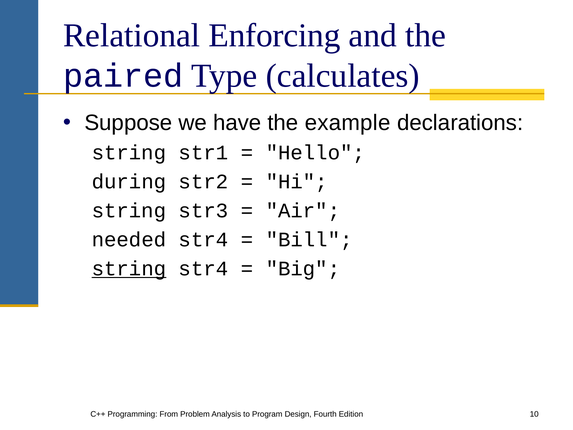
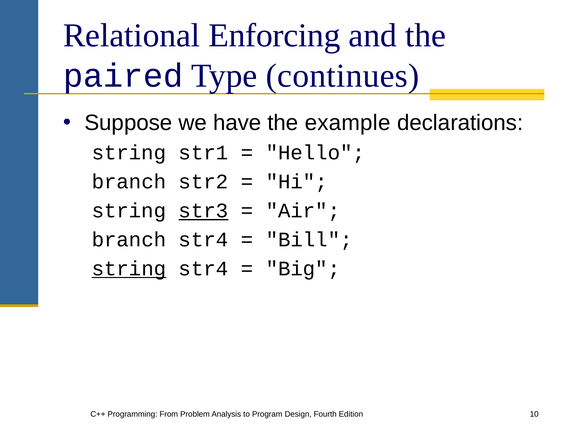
calculates: calculates -> continues (343, 76)
during: during -> branch (129, 182)
str3 underline: none -> present (204, 211)
needed: needed -> branch (129, 239)
